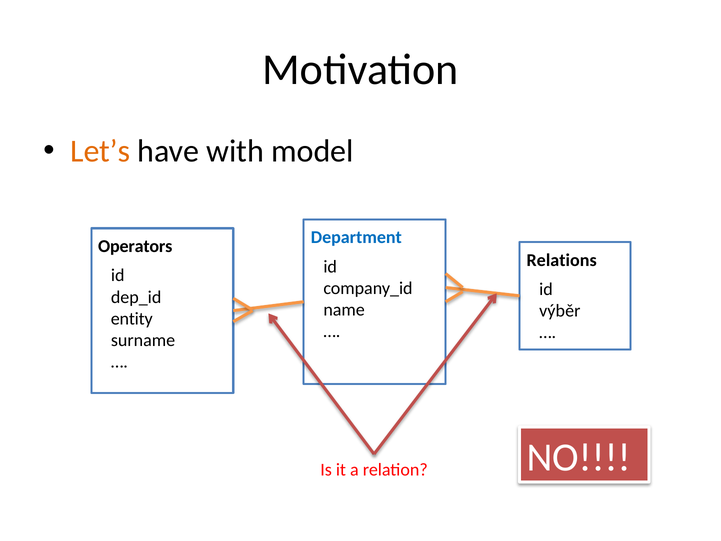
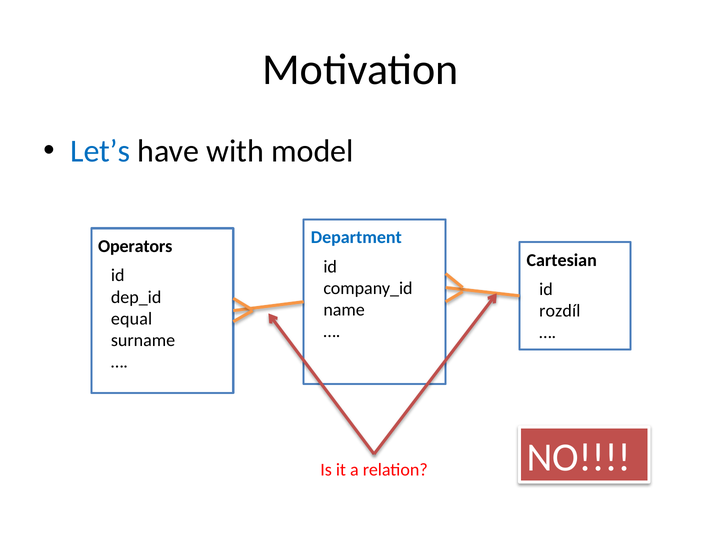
Let’s colour: orange -> blue (100, 151)
Relations: Relations -> Cartesian (562, 260)
výběr: výběr -> rozdíl (560, 311)
entity: entity -> equal (132, 319)
